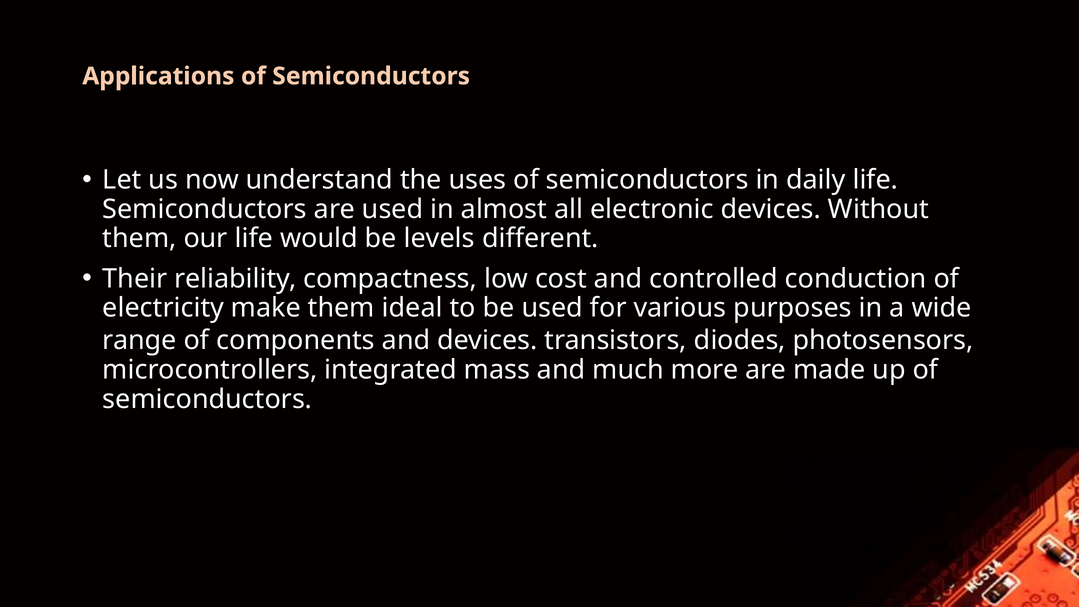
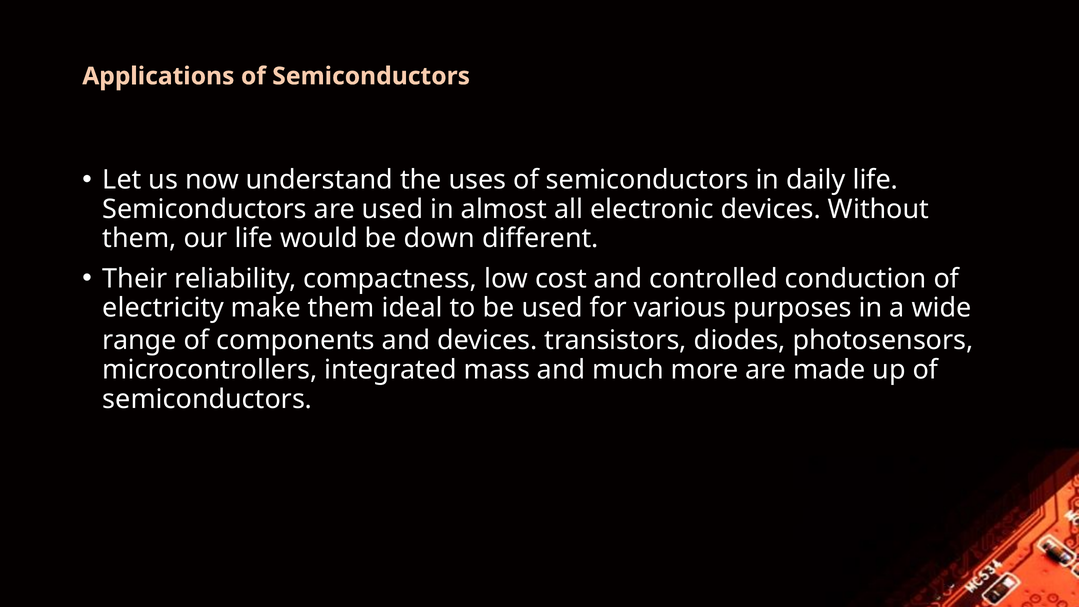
levels: levels -> down (439, 238)
